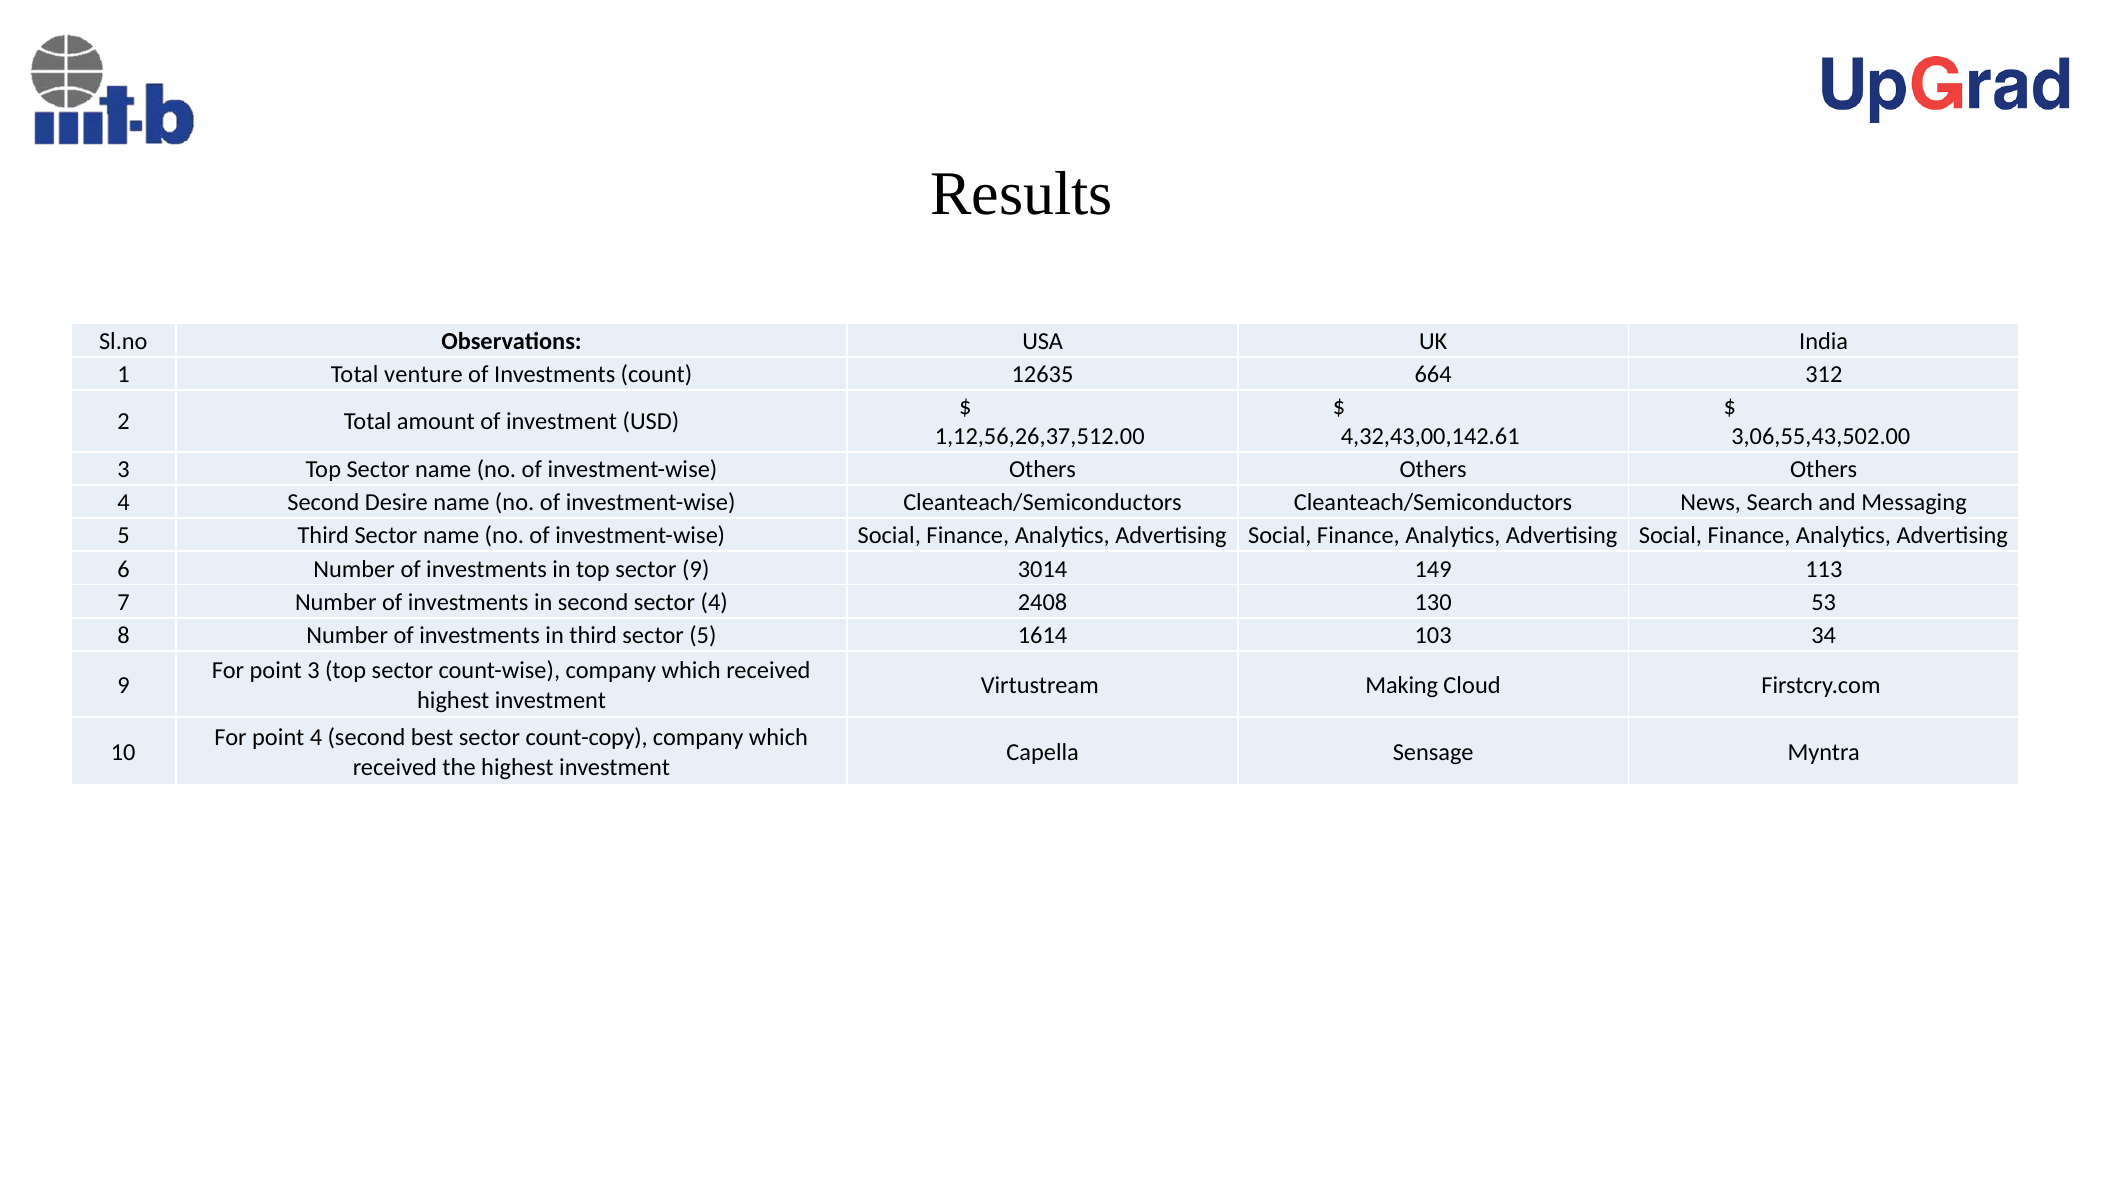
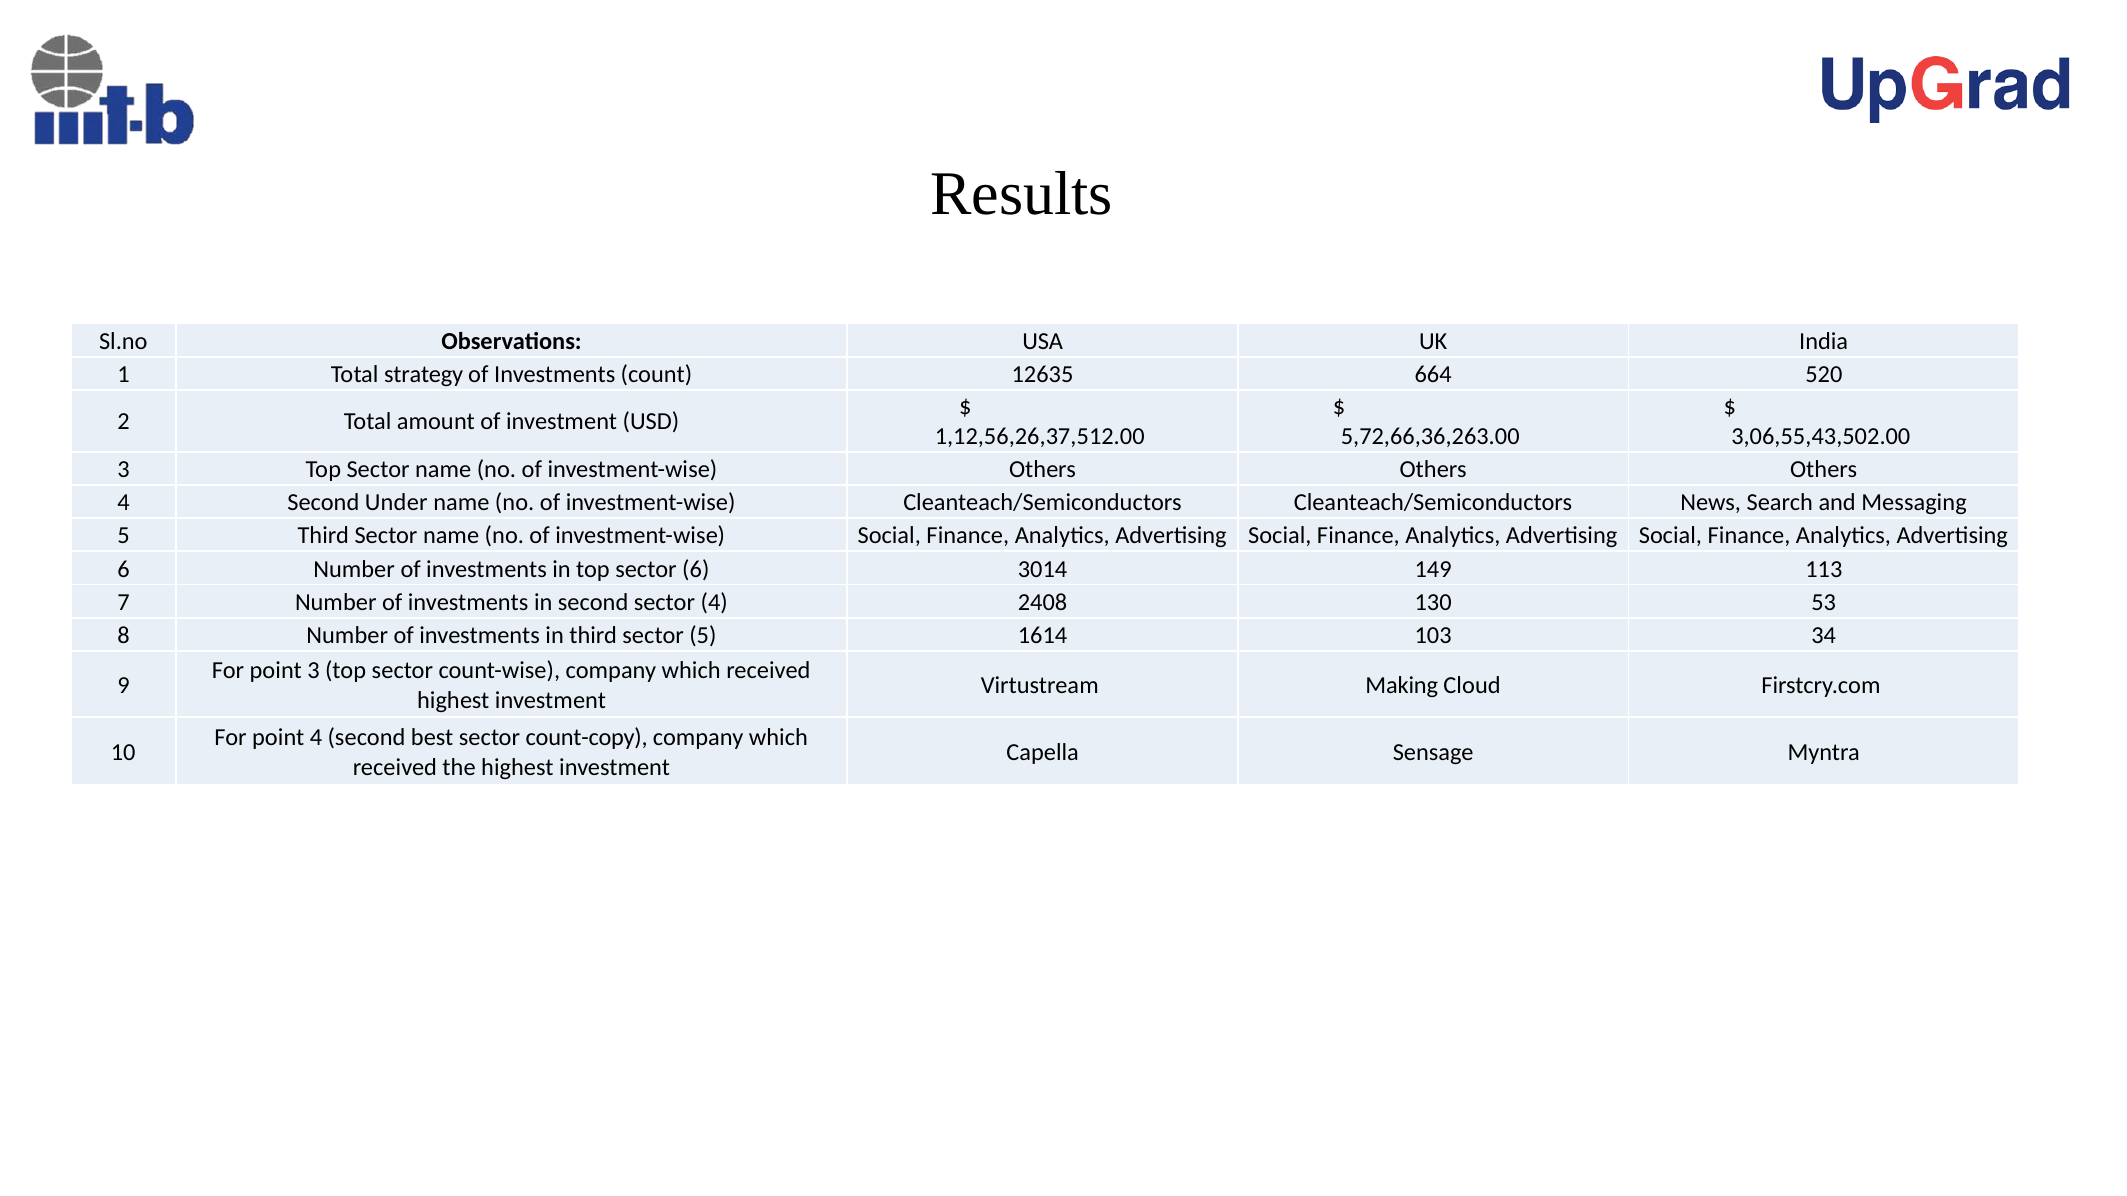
venture: venture -> strategy (424, 375)
312: 312 -> 520 (1824, 375)
4,32,43,00,142.61: 4,32,43,00,142.61 -> 5,72,66,36,263.00 (1430, 437)
Desire: Desire -> Under (396, 503)
sector 9: 9 -> 6 (696, 569)
